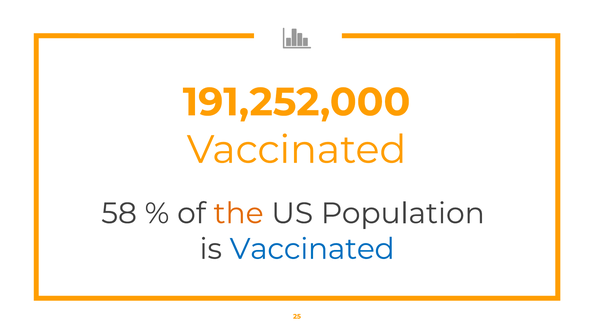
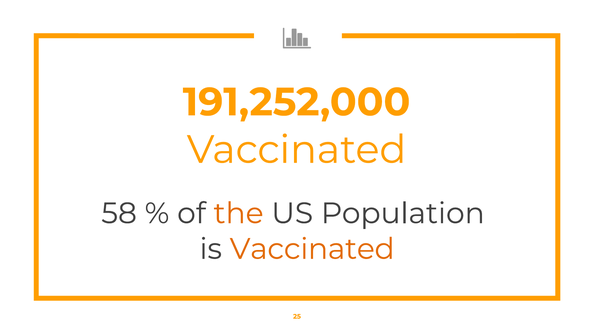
Vaccinated colour: blue -> orange (312, 249)
